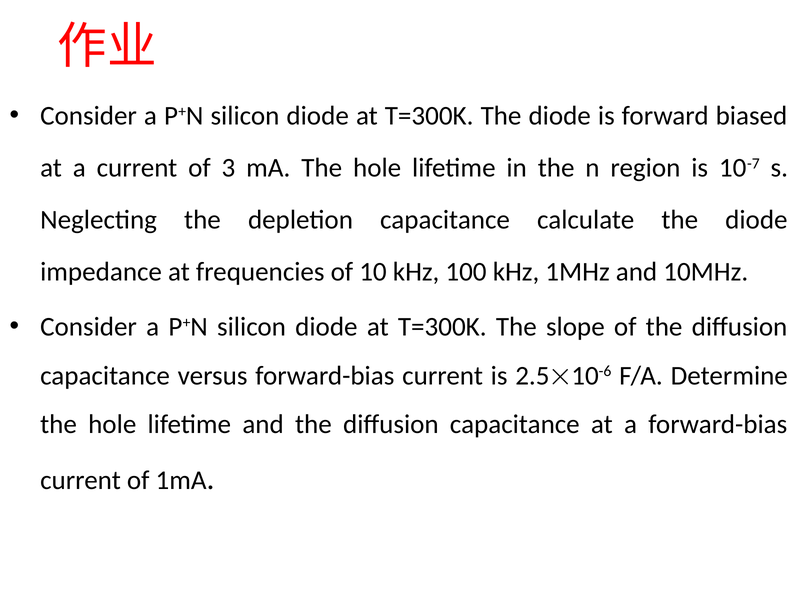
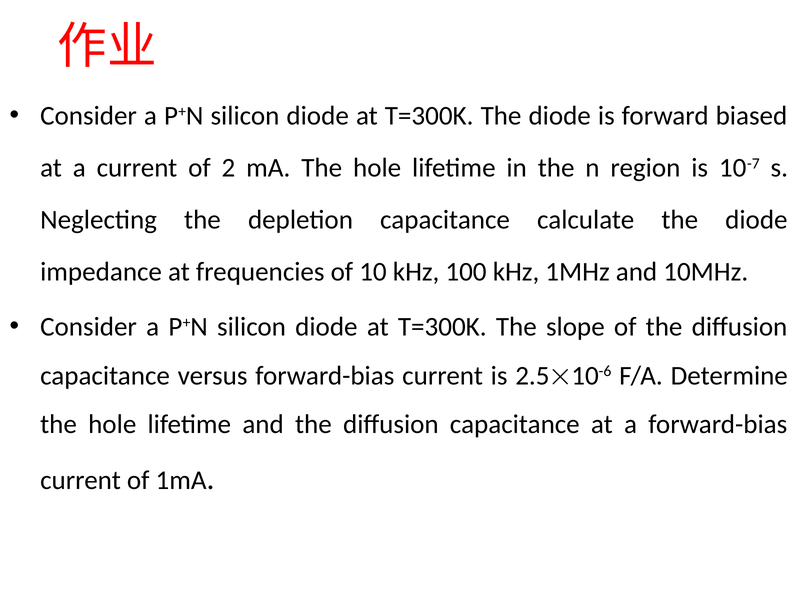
3: 3 -> 2 (228, 168)
